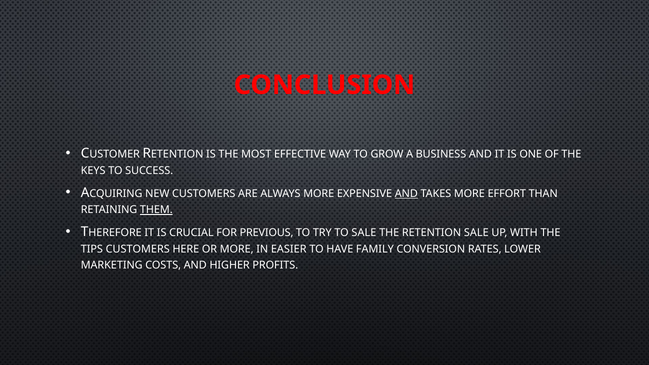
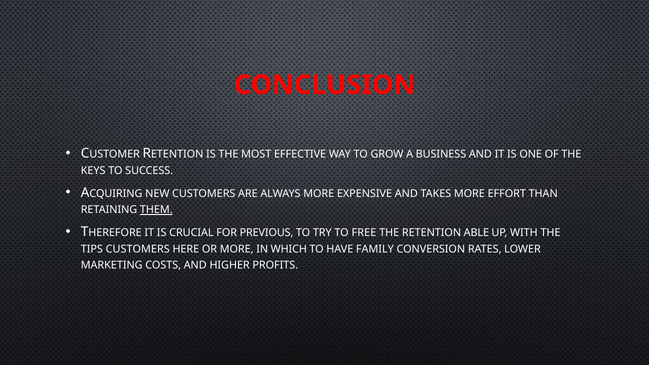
AND underline: present -> none (406, 194)
TO SALE: SALE -> FREE (364, 233)
RETENTION SALE: SALE -> ABLE (476, 233)
EASIER: EASIER -> WHICH (289, 249)
